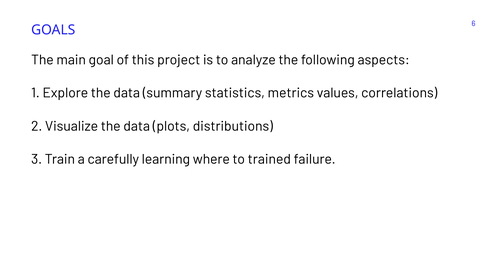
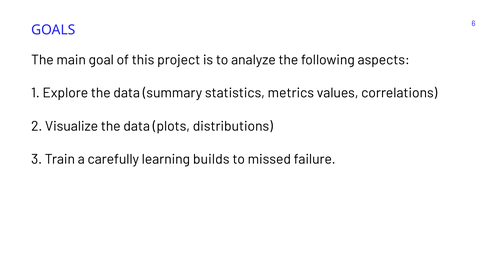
where: where -> builds (211, 159)
trained: trained -> missed (269, 159)
